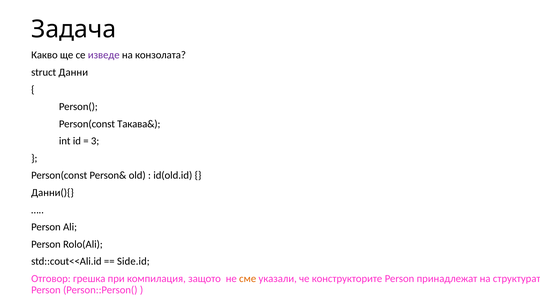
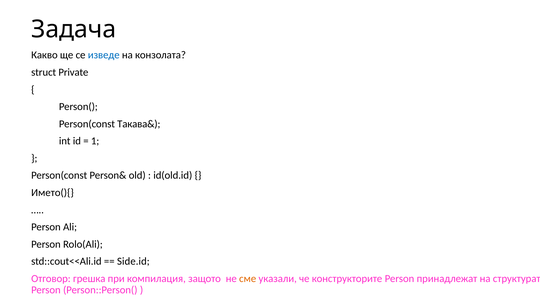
изведе colour: purple -> blue (104, 55)
Данни: Данни -> Private (73, 72)
3: 3 -> 1 (95, 141)
Данни(){: Данни(){ -> Името(){ (53, 192)
